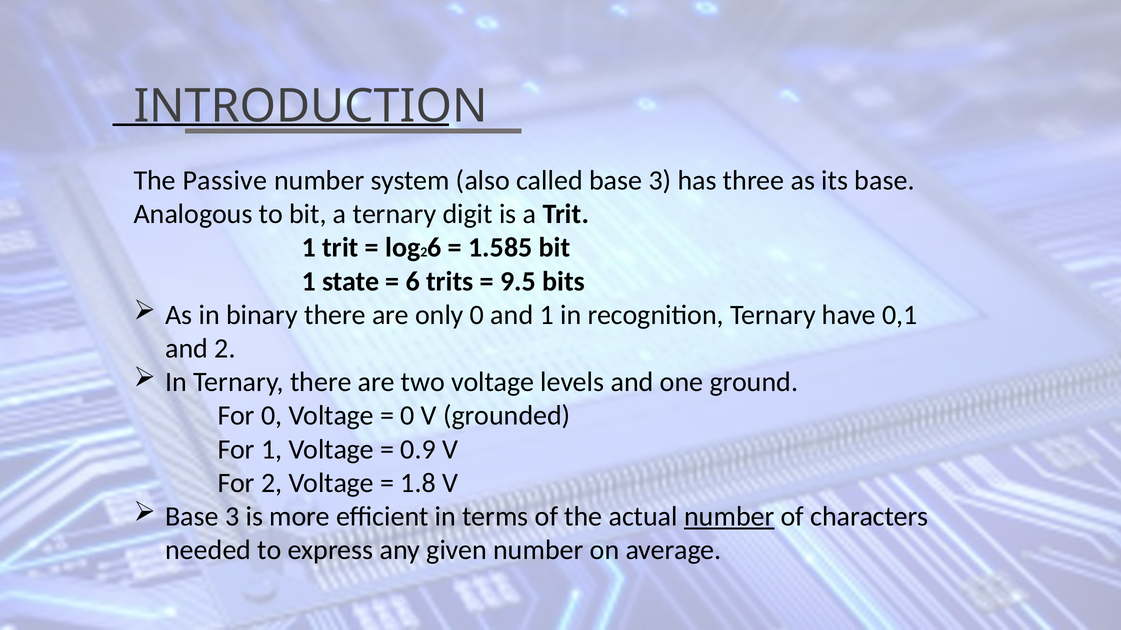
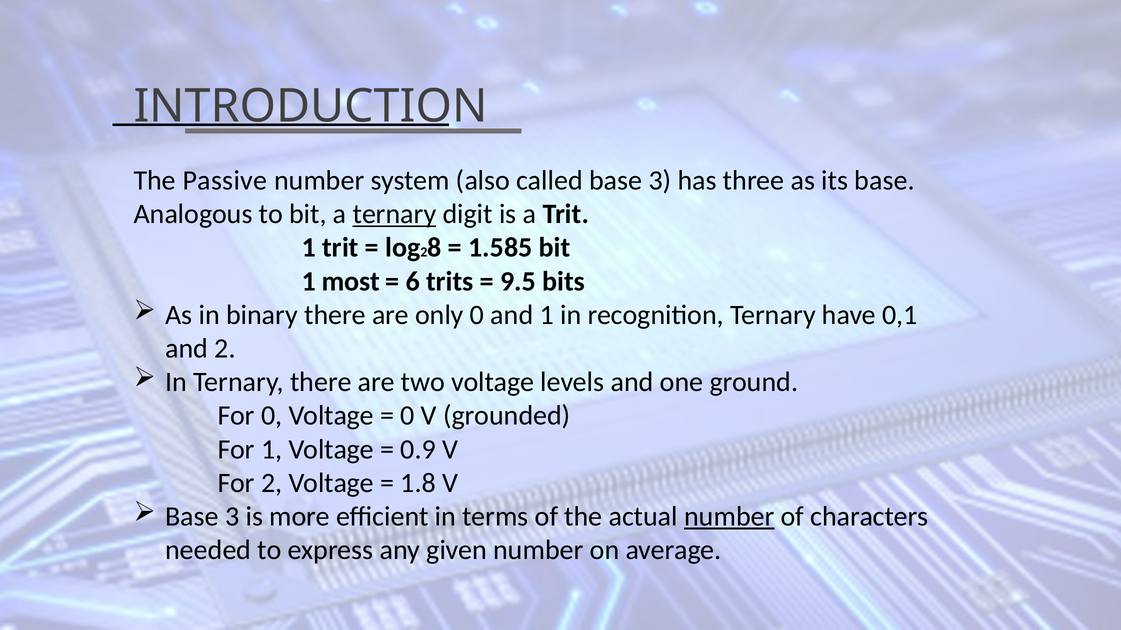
ternary underline: none -> present (394, 214)
2 6: 6 -> 8 (434, 248)
state: state -> most (351, 282)
